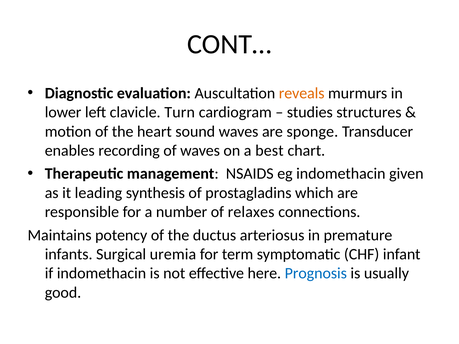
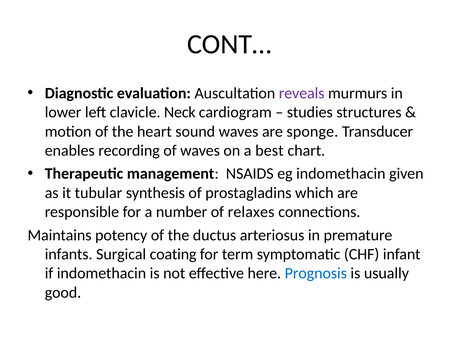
reveals colour: orange -> purple (302, 93)
Turn: Turn -> Neck (180, 112)
leading: leading -> tubular (98, 193)
uremia: uremia -> coating (173, 254)
